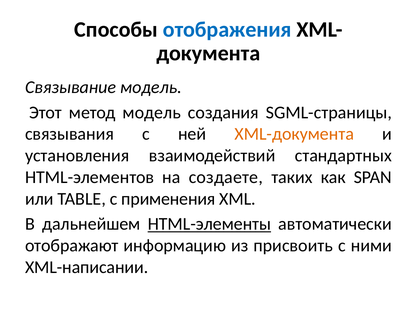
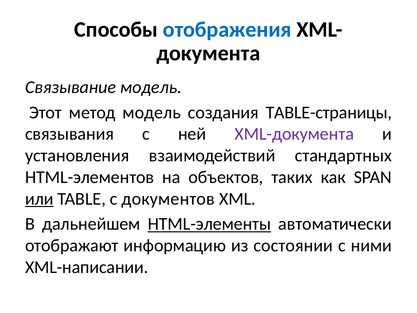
SGML-страницы: SGML-страницы -> TABLE-страницы (329, 112)
XML-документа colour: orange -> purple (294, 134)
создаете: создаете -> объектов (226, 177)
или underline: none -> present (39, 199)
применения: применения -> документов (168, 199)
присвоить: присвоить -> состоянии (293, 245)
